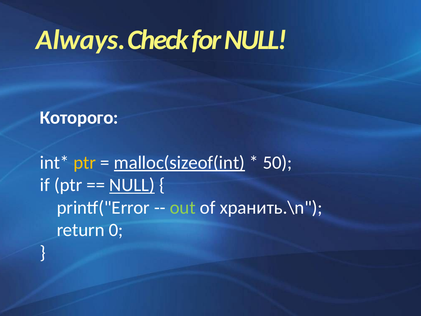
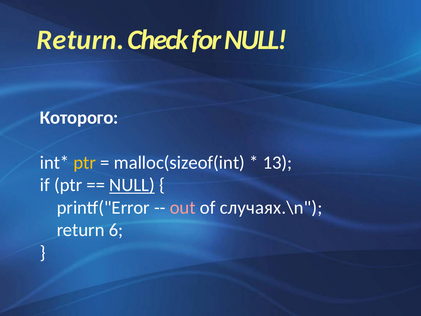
Always: Always -> Return (81, 40)
malloc(sizeof(int underline: present -> none (179, 163)
50: 50 -> 13 (277, 163)
out colour: light green -> pink (183, 207)
хранить.\n: хранить.\n -> случаях.\n (271, 207)
0: 0 -> 6 (116, 230)
